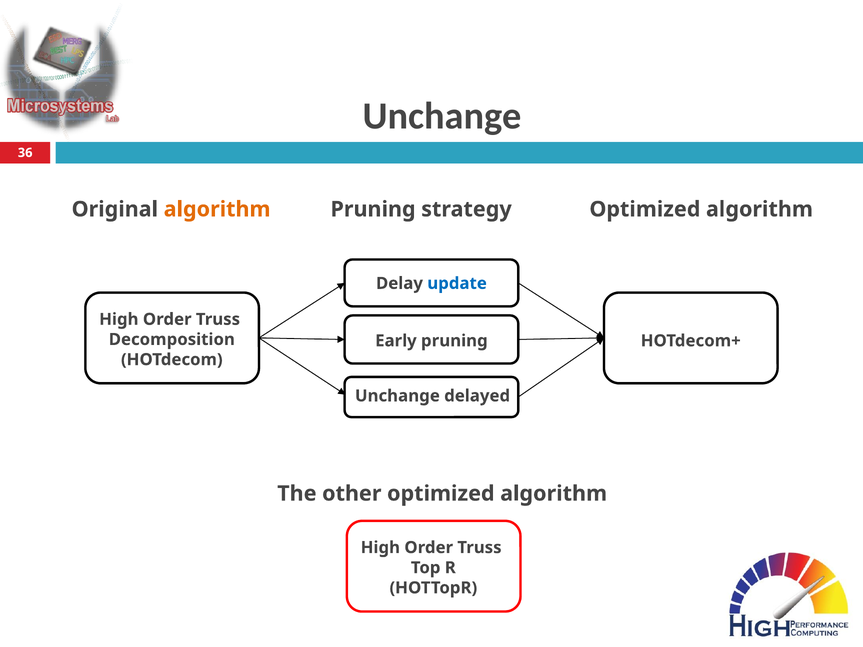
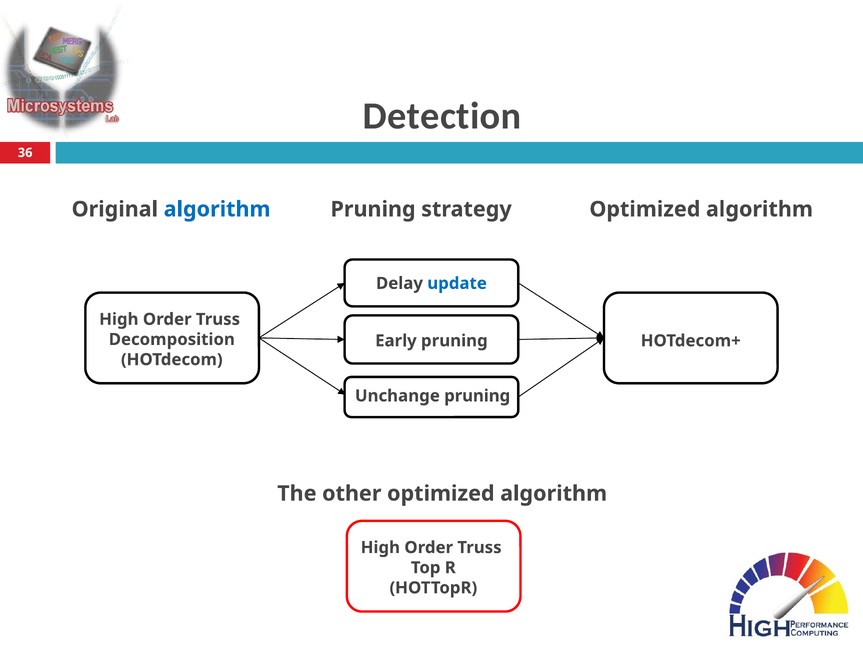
Unchange: Unchange -> Detection (442, 116)
algorithm colour: orange -> blue (217, 209)
Unchange delayed: delayed -> pruning (477, 396)
